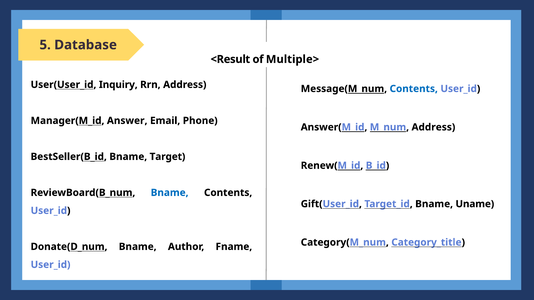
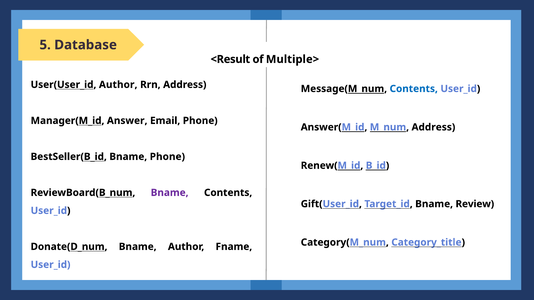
User(User_id Inquiry: Inquiry -> Author (118, 85)
Bname Target: Target -> Phone (167, 157)
Bname colour: blue -> purple (170, 193)
Uname: Uname -> Review (475, 204)
